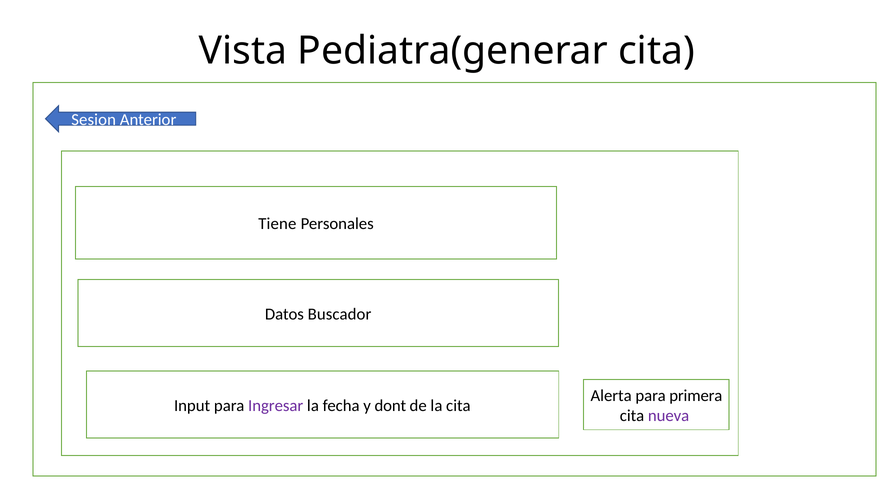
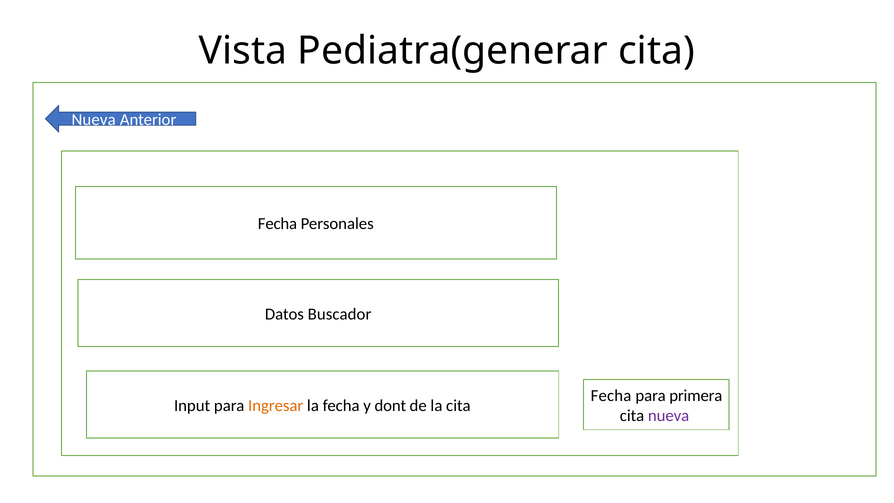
Sesion: Sesion -> Nueva (94, 120)
Tiene: Tiene -> Fecha (277, 224)
Alerta: Alerta -> Fecha (611, 396)
Ingresar colour: purple -> orange (276, 406)
